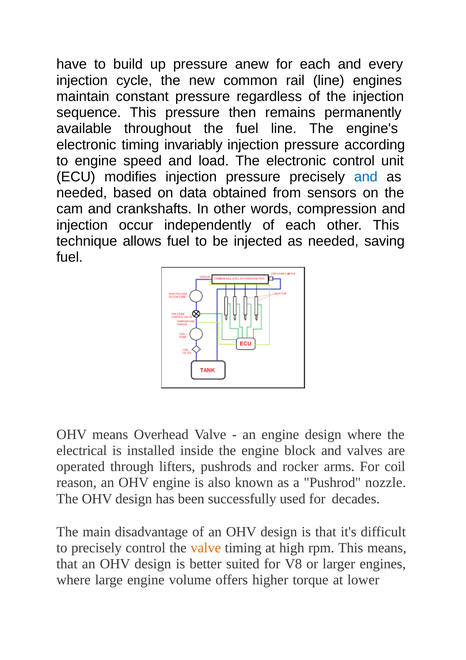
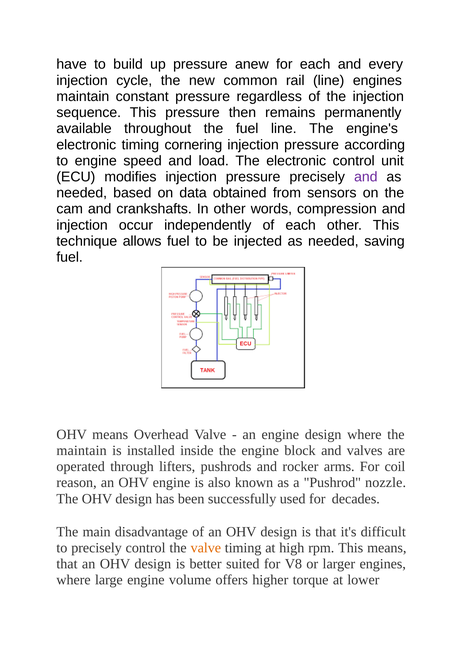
invariably: invariably -> cornering (193, 145)
and colour: blue -> purple (366, 177)
electrical: electrical -> maintain (82, 450)
